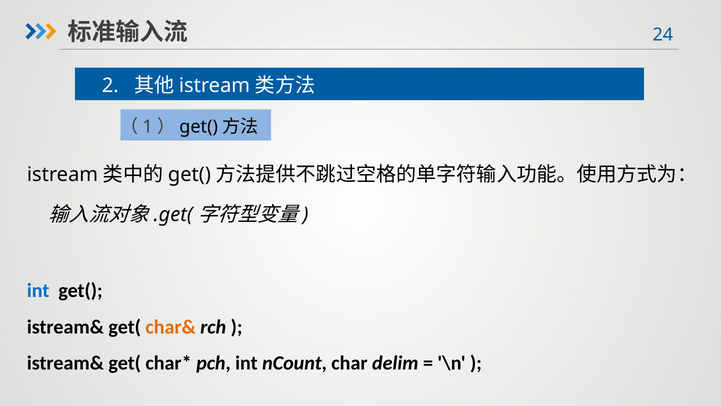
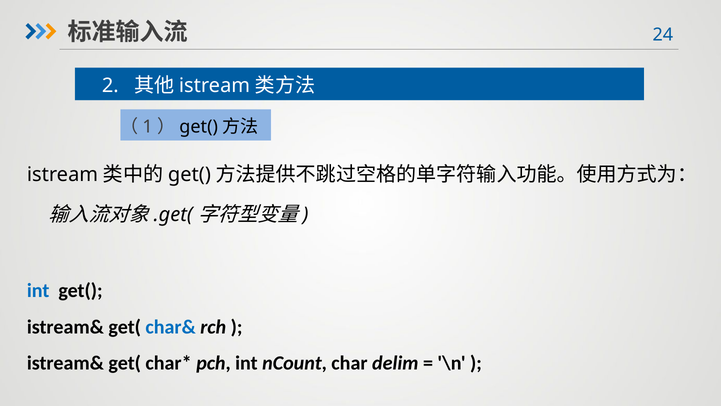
char& colour: orange -> blue (171, 327)
